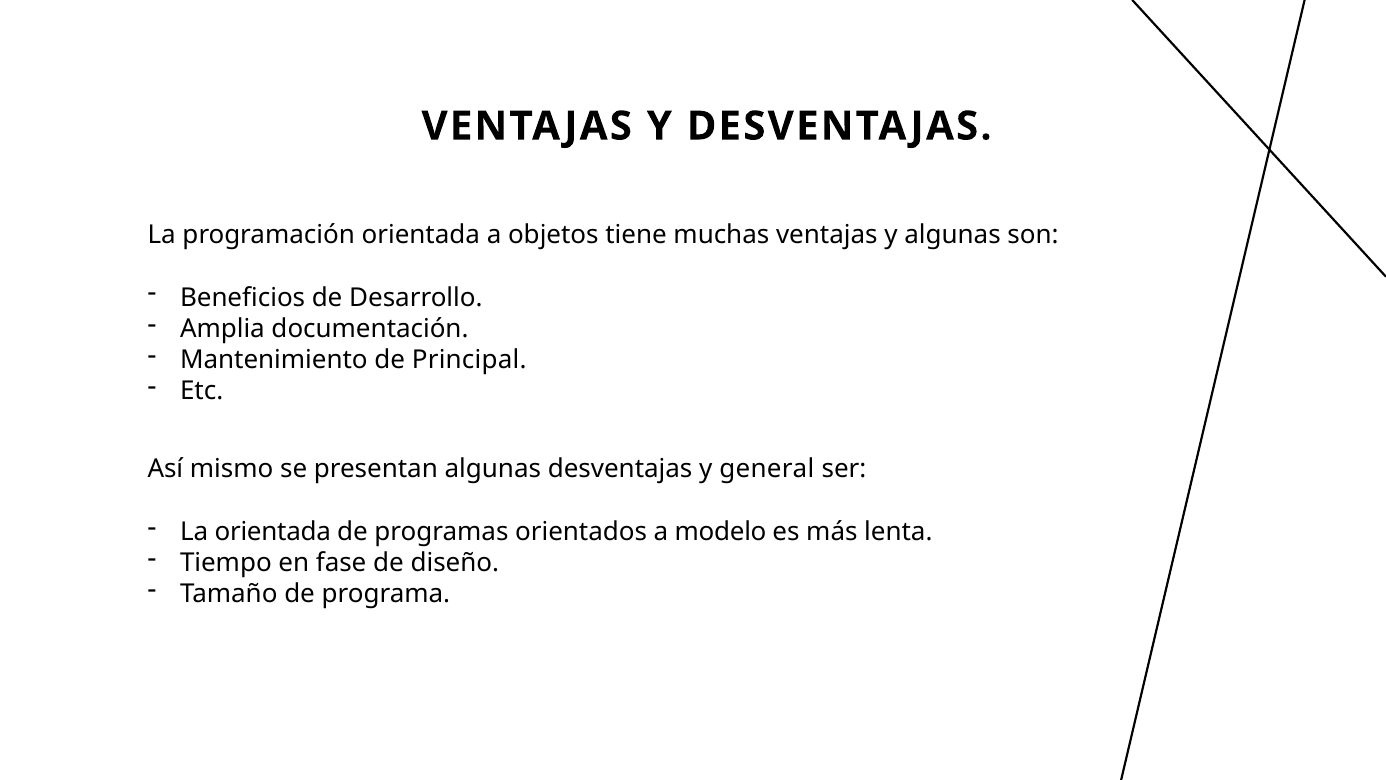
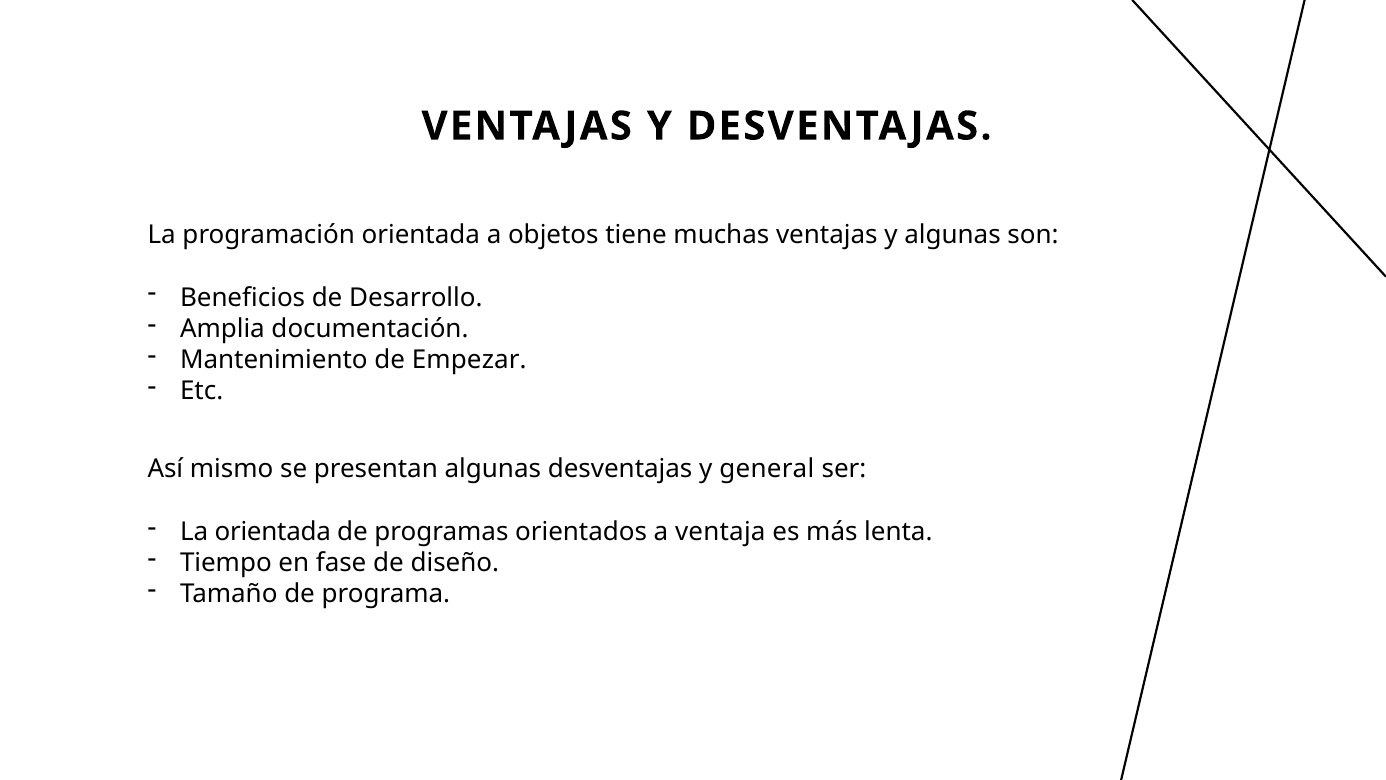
Principal: Principal -> Empezar (469, 360)
modelo: modelo -> ventaja (720, 531)
